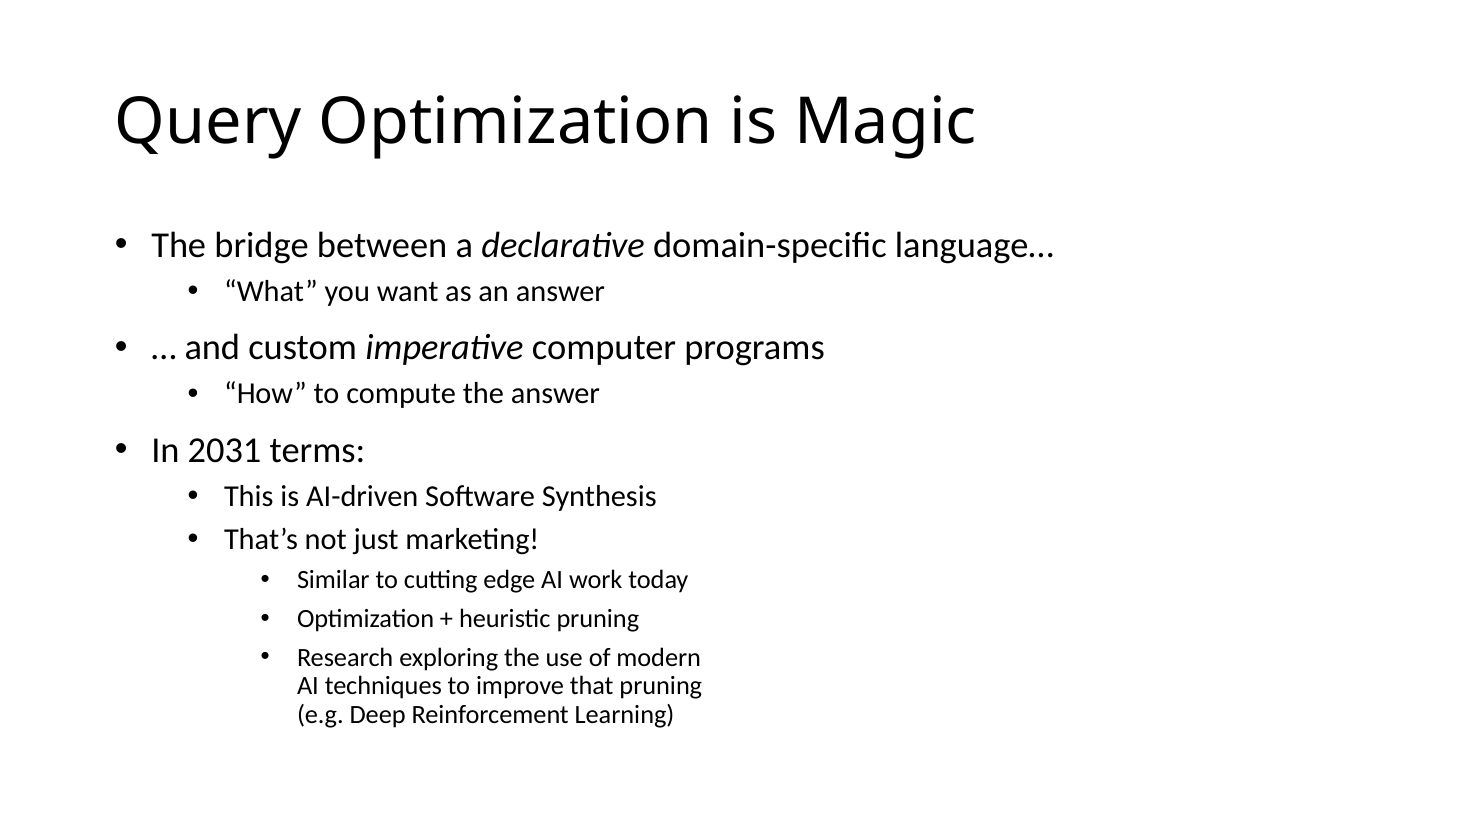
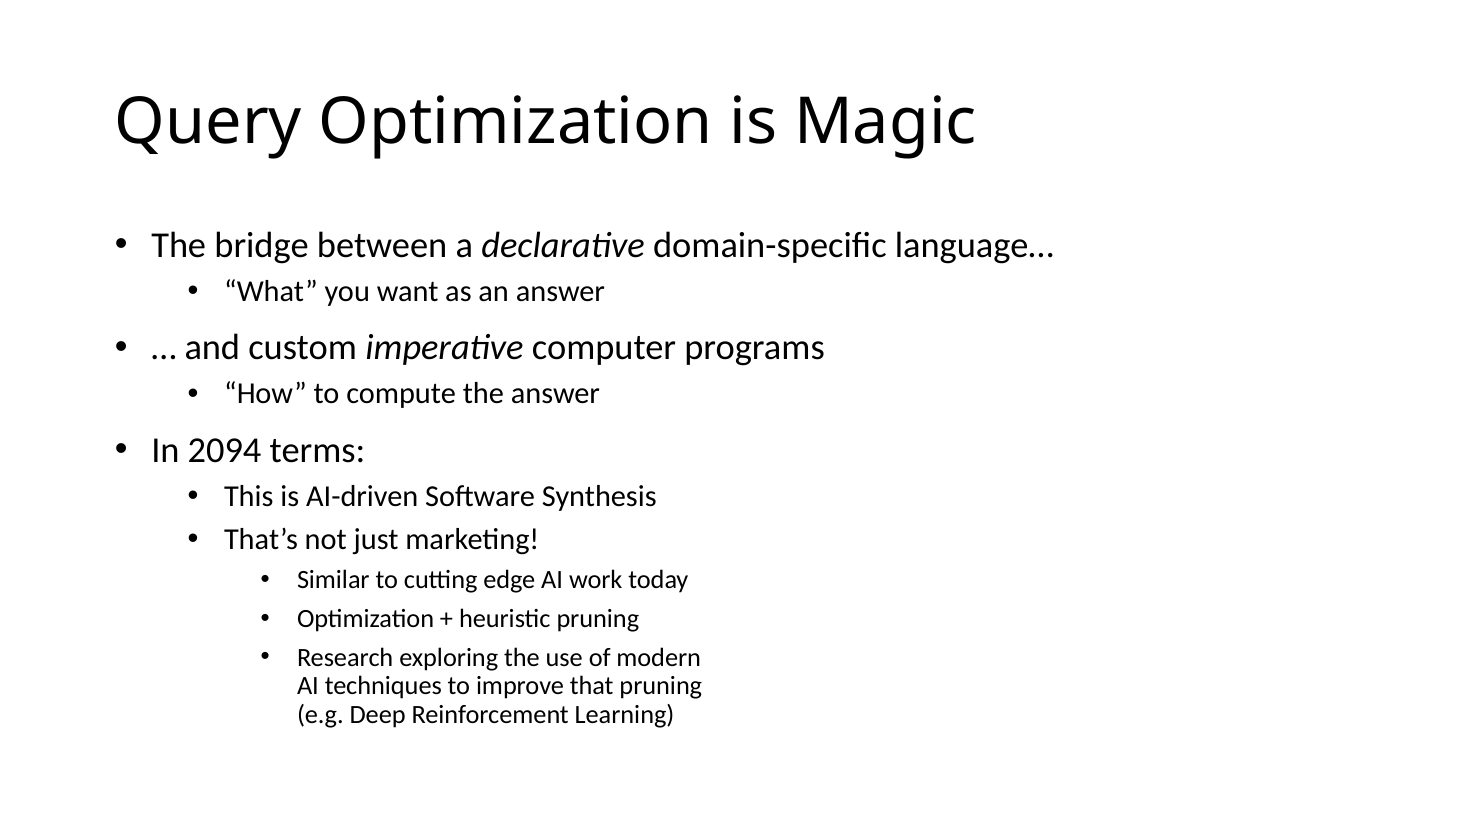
2031: 2031 -> 2094 (225, 450)
